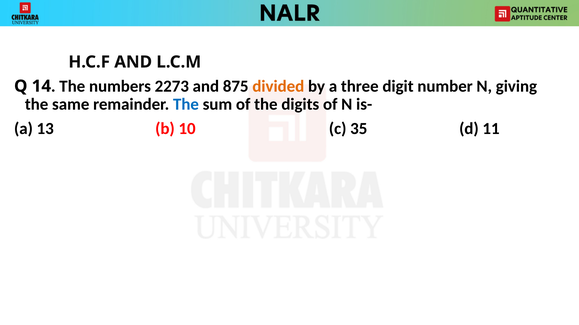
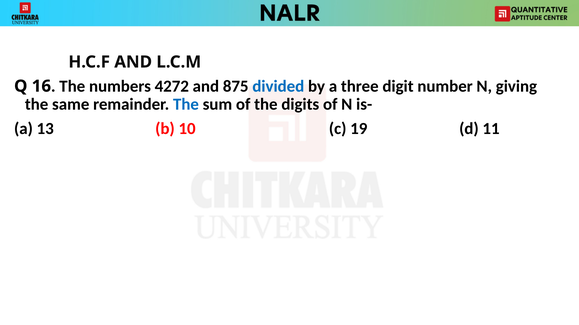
14: 14 -> 16 (41, 86)
2273: 2273 -> 4272 (172, 86)
divided colour: orange -> blue (278, 86)
35: 35 -> 19 (359, 129)
